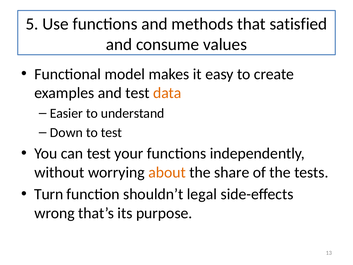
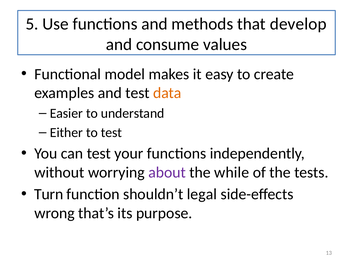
satisfied: satisfied -> develop (298, 24)
Down: Down -> Either (66, 132)
about colour: orange -> purple (167, 172)
share: share -> while (232, 172)
